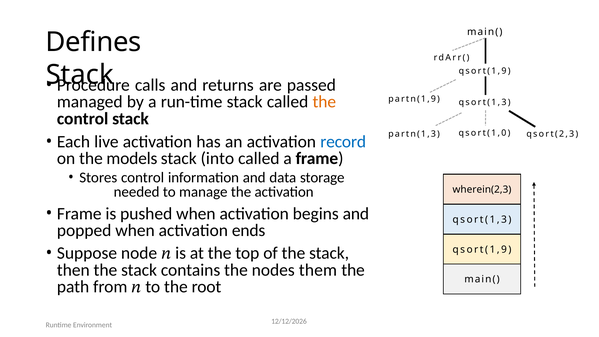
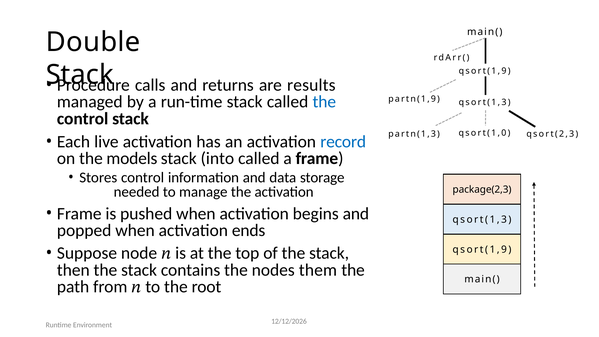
Defines: Defines -> Double (93, 42)
passed: passed -> results (311, 85)
the colour: orange -> blue (324, 102)
wherein(2,3: wherein(2,3 -> package(2,3 (482, 189)
